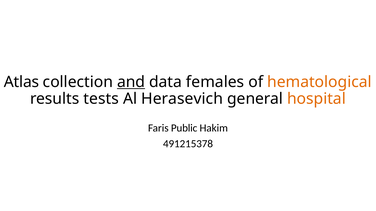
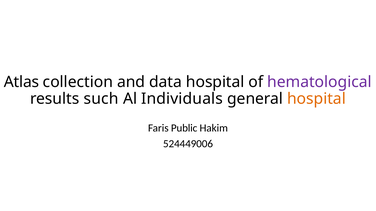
and underline: present -> none (131, 82)
data females: females -> hospital (215, 82)
hematological colour: orange -> purple (319, 82)
tests: tests -> such (101, 99)
Herasevich: Herasevich -> Individuals (182, 99)
491215378: 491215378 -> 524449006 (188, 144)
